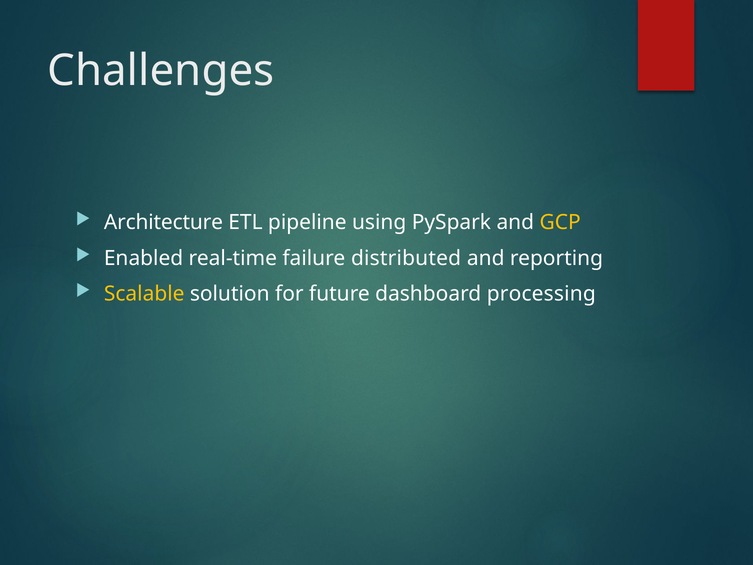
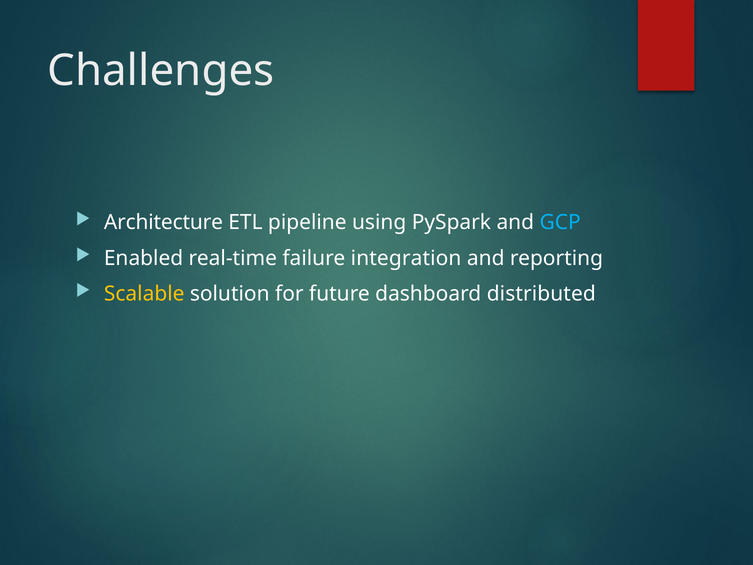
GCP colour: yellow -> light blue (560, 222)
distributed: distributed -> integration (406, 258)
processing: processing -> distributed (541, 294)
